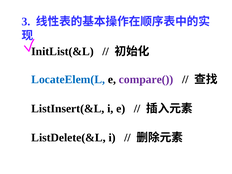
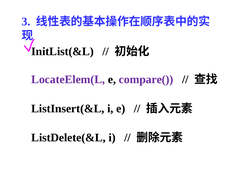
LocateElem(L colour: blue -> purple (68, 79)
